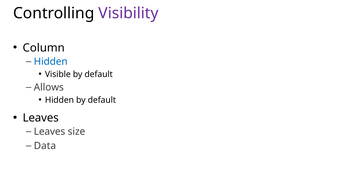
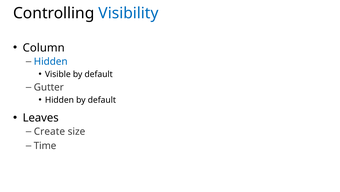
Visibility colour: purple -> blue (128, 13)
Allows: Allows -> Gutter (49, 87)
Leaves: Leaves -> Create (49, 131)
Data: Data -> Time (45, 145)
